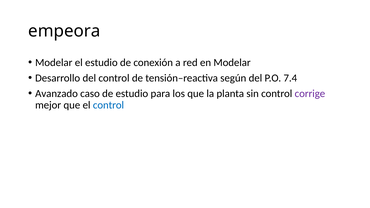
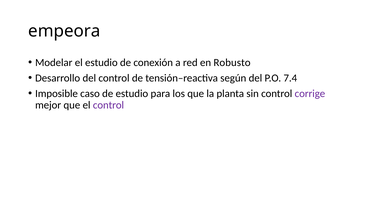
en Modelar: Modelar -> Robusto (232, 63)
Avanzado: Avanzado -> Imposible (56, 94)
control colour: blue -> purple (108, 105)
